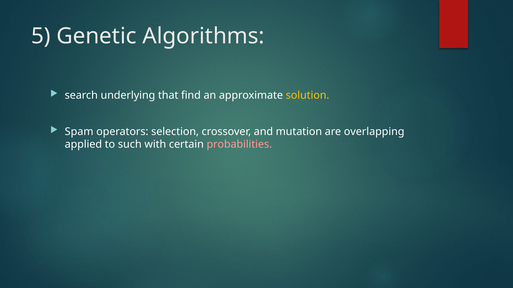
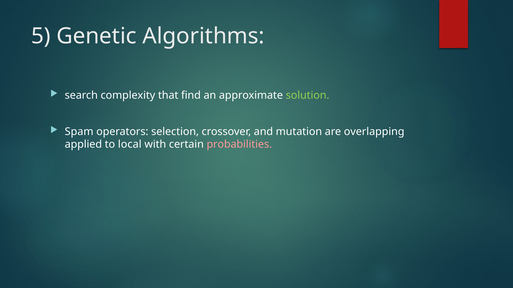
underlying: underlying -> complexity (128, 95)
solution colour: yellow -> light green (308, 95)
such: such -> local (130, 145)
